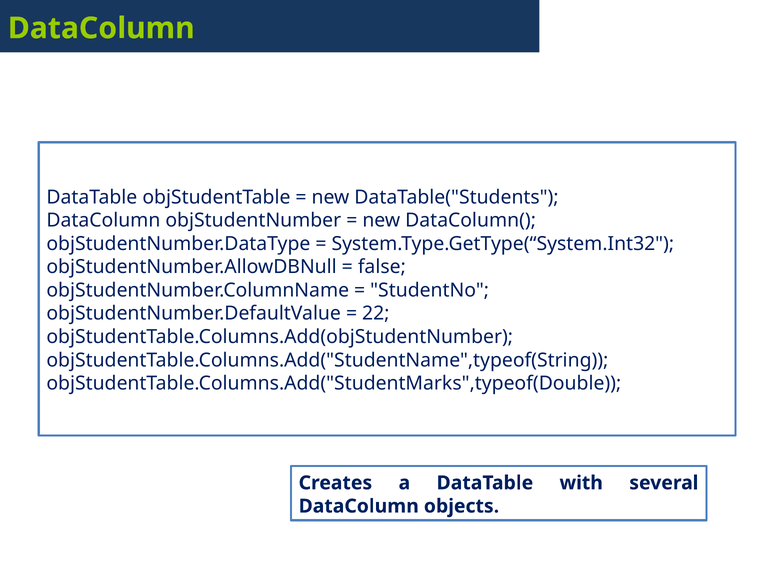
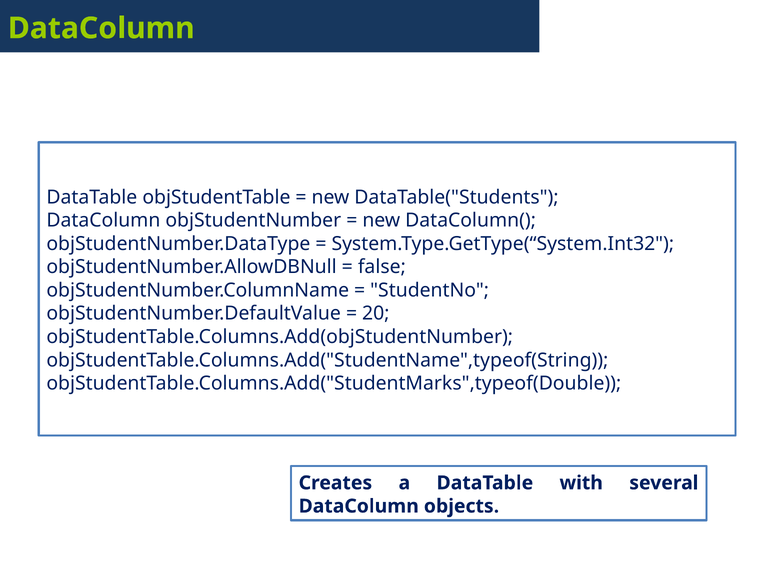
22: 22 -> 20 (376, 314)
